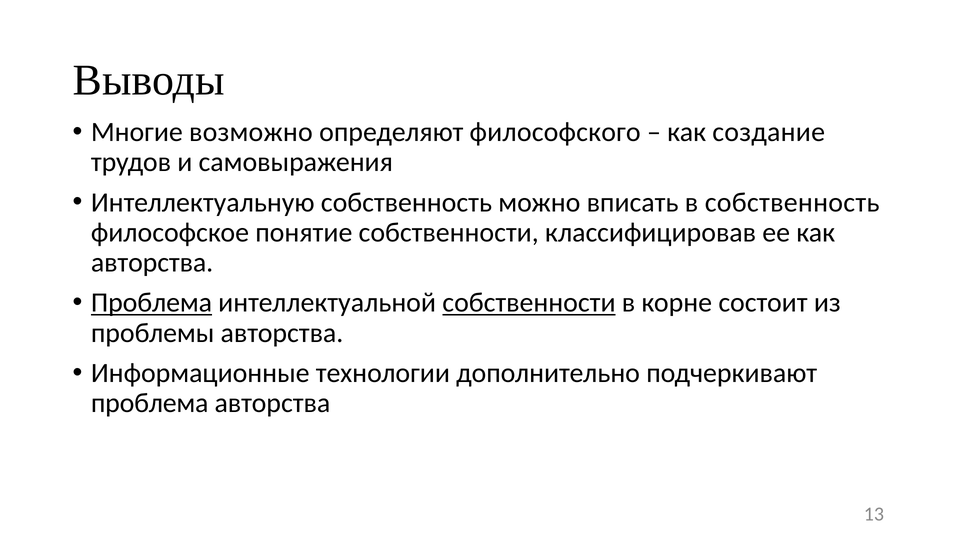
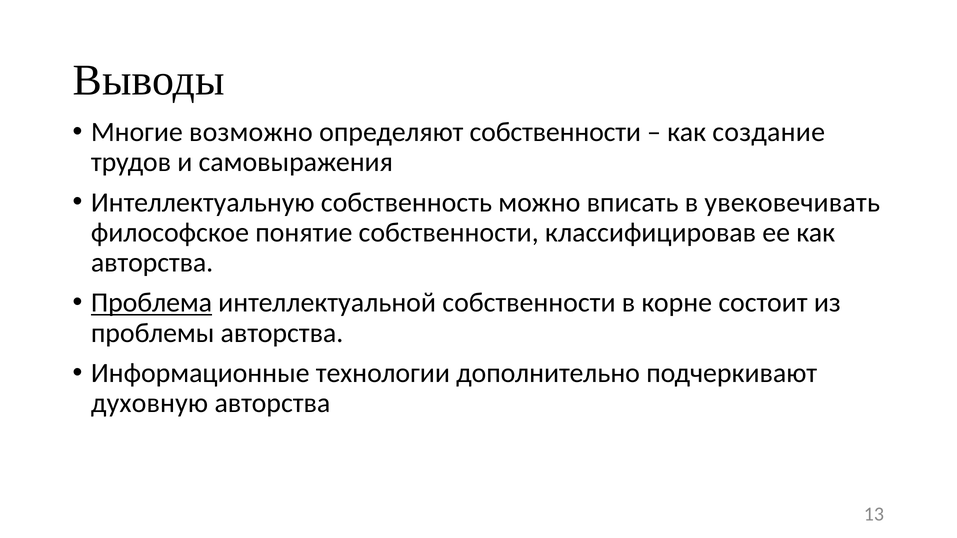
определяют философского: философского -> собственности (555, 132)
в собственность: собственность -> увековечивать (792, 202)
собственности underline: present -> none (529, 303)
проблема: проблема -> духовную (150, 403)
